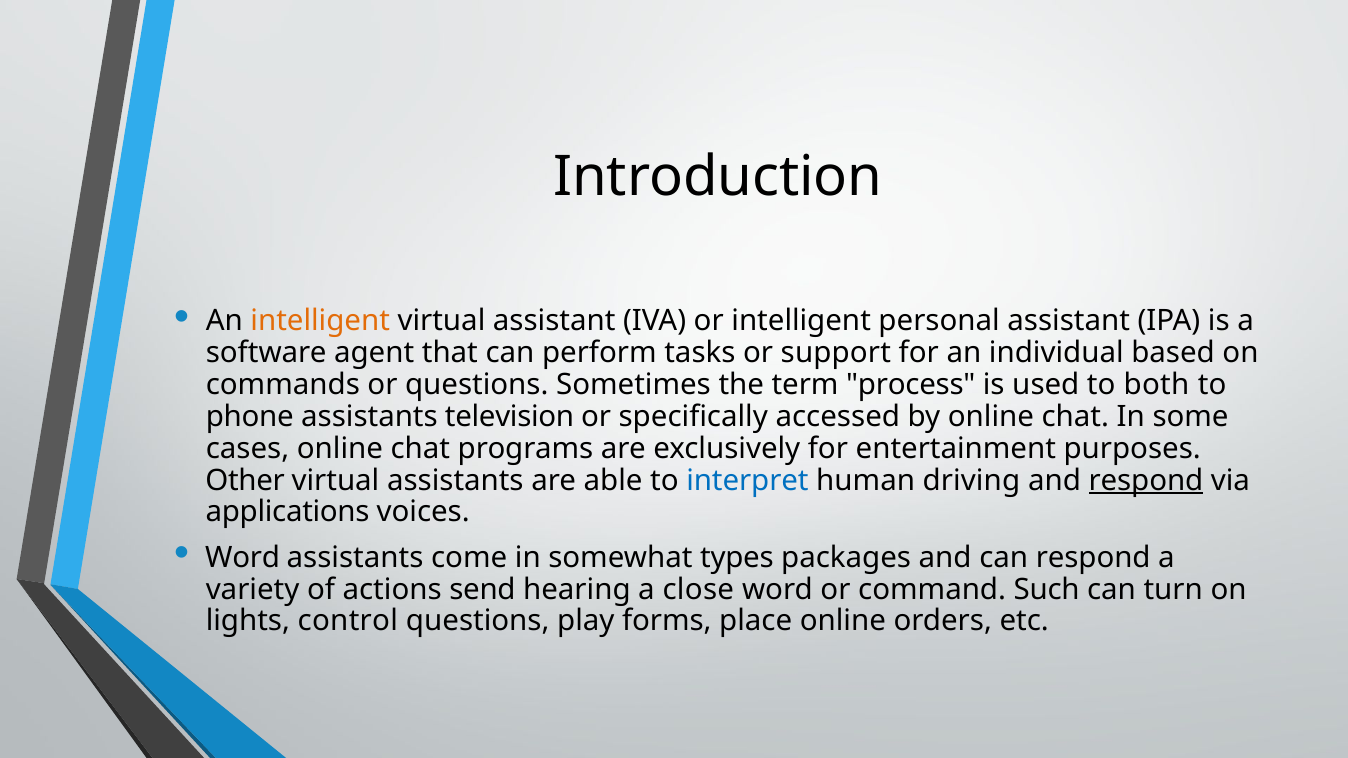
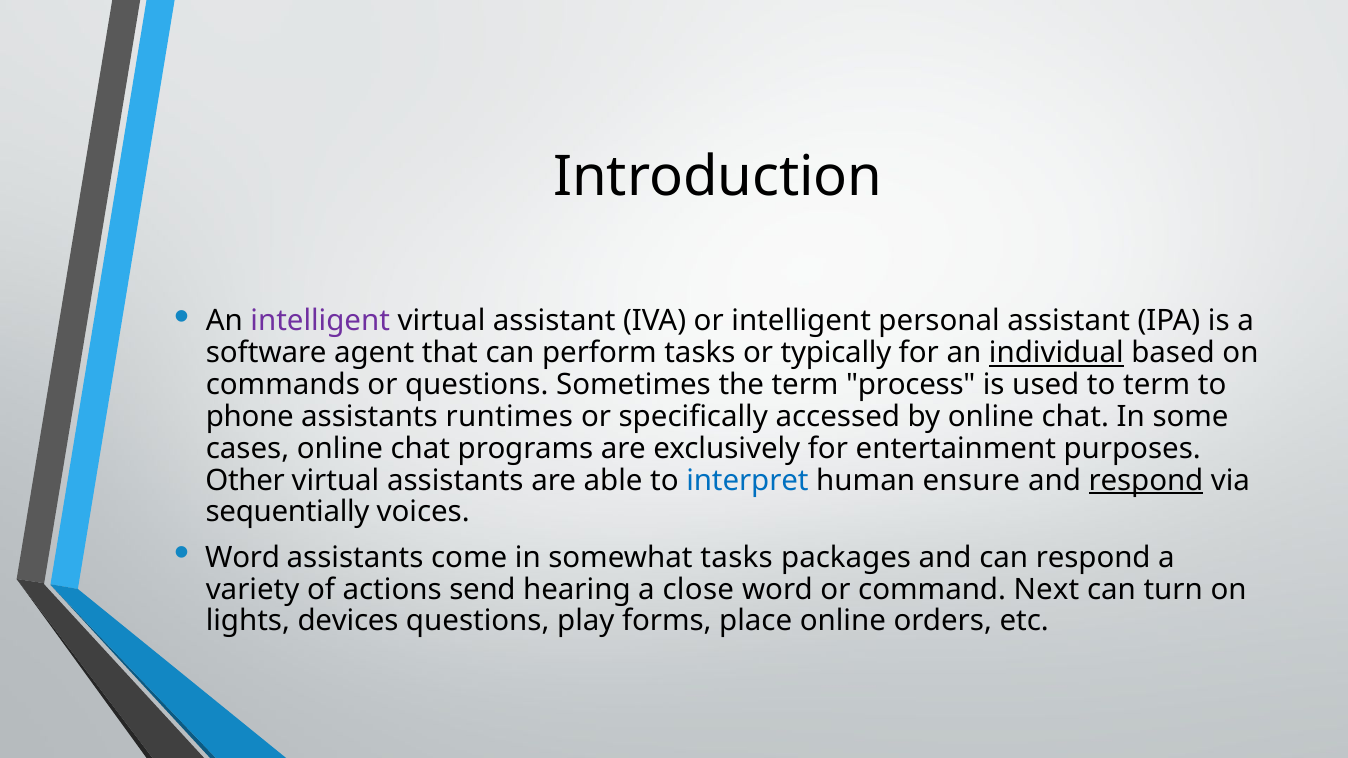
intelligent colour: orange -> purple (320, 321)
support: support -> typically (836, 353)
individual underline: none -> present (1056, 353)
to both: both -> term (1157, 385)
television: television -> runtimes (509, 417)
driving: driving -> ensure (971, 480)
applications: applications -> sequentially (288, 512)
somewhat types: types -> tasks (737, 558)
Such: Such -> Next (1046, 590)
control: control -> devices (348, 621)
